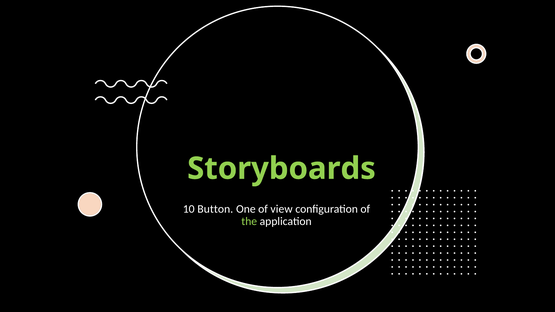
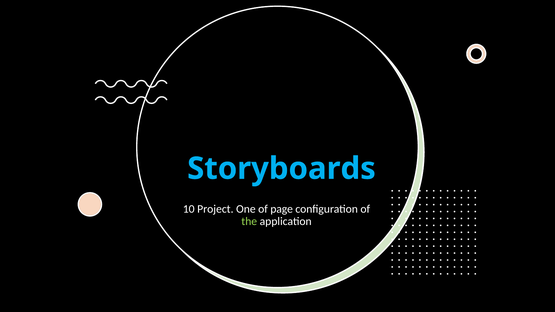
Storyboards colour: light green -> light blue (281, 169)
Button: Button -> Project (215, 209)
view: view -> page (282, 209)
